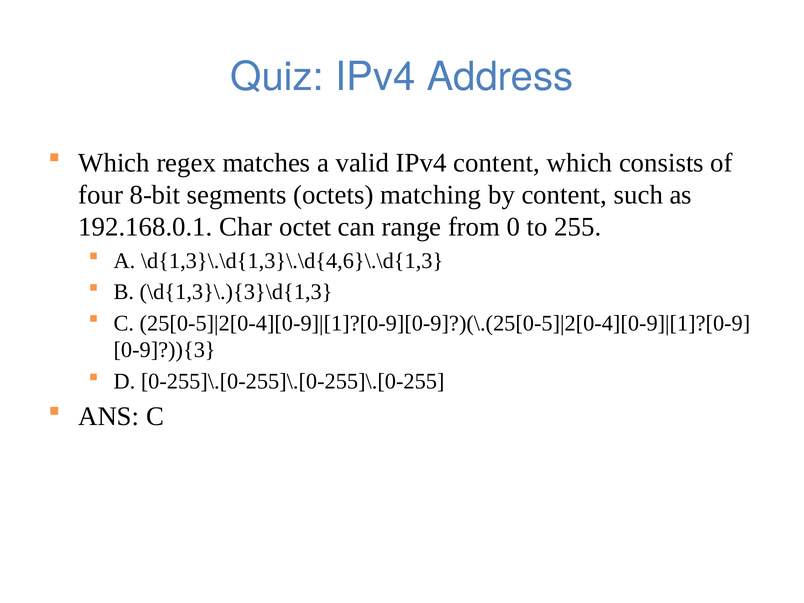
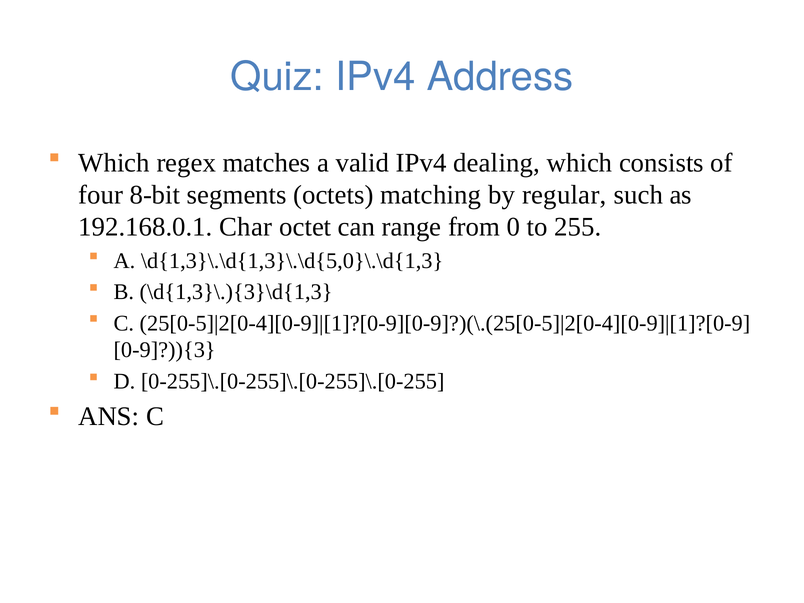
IPv4 content: content -> dealing (497, 163)
by content: content -> regular (564, 195)
\d{1,3}\.\d{1,3}\.\d{4,6}\.\d{1,3: \d{1,3}\.\d{1,3}\.\d{4,6}\.\d{1,3 -> \d{1,3}\.\d{1,3}\.\d{5,0}\.\d{1,3 (292, 261)
